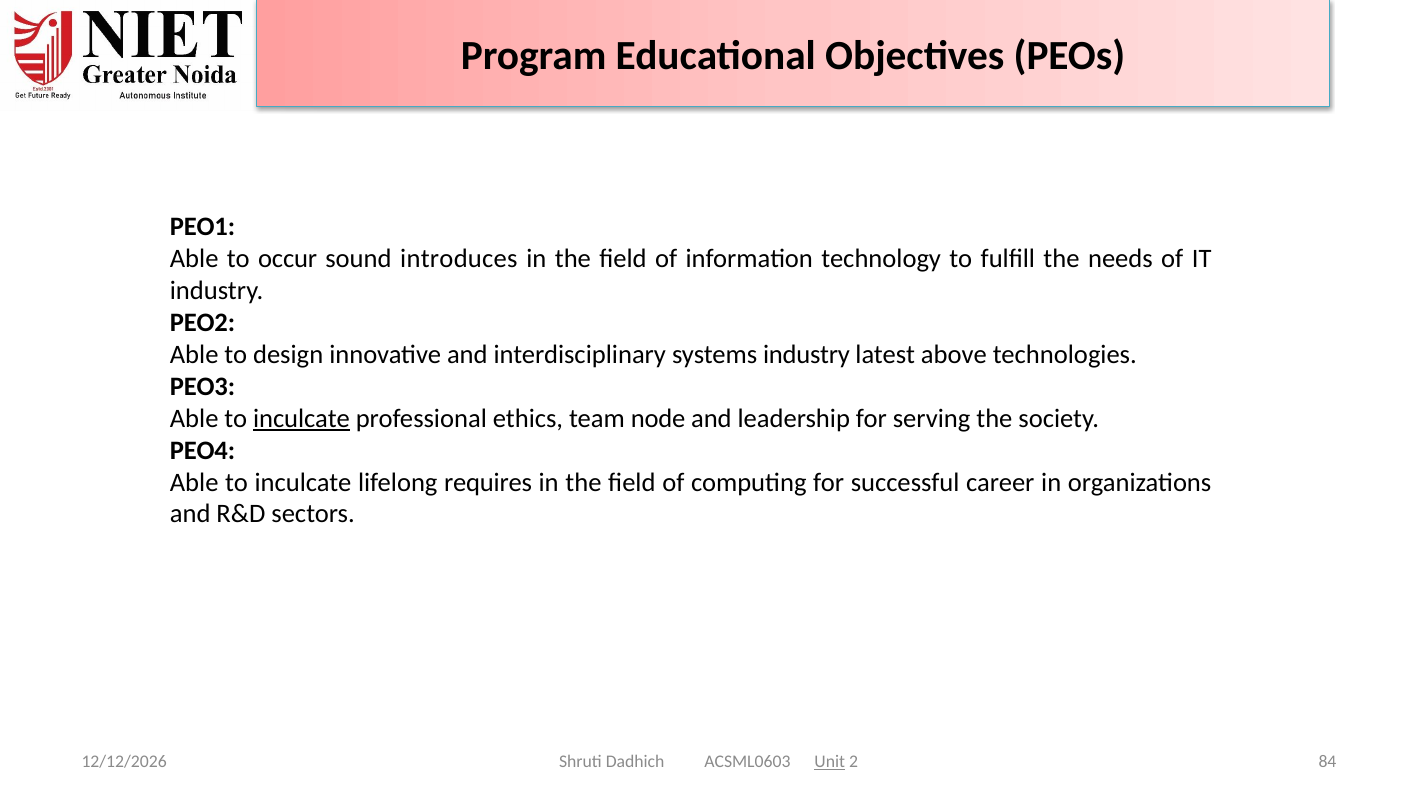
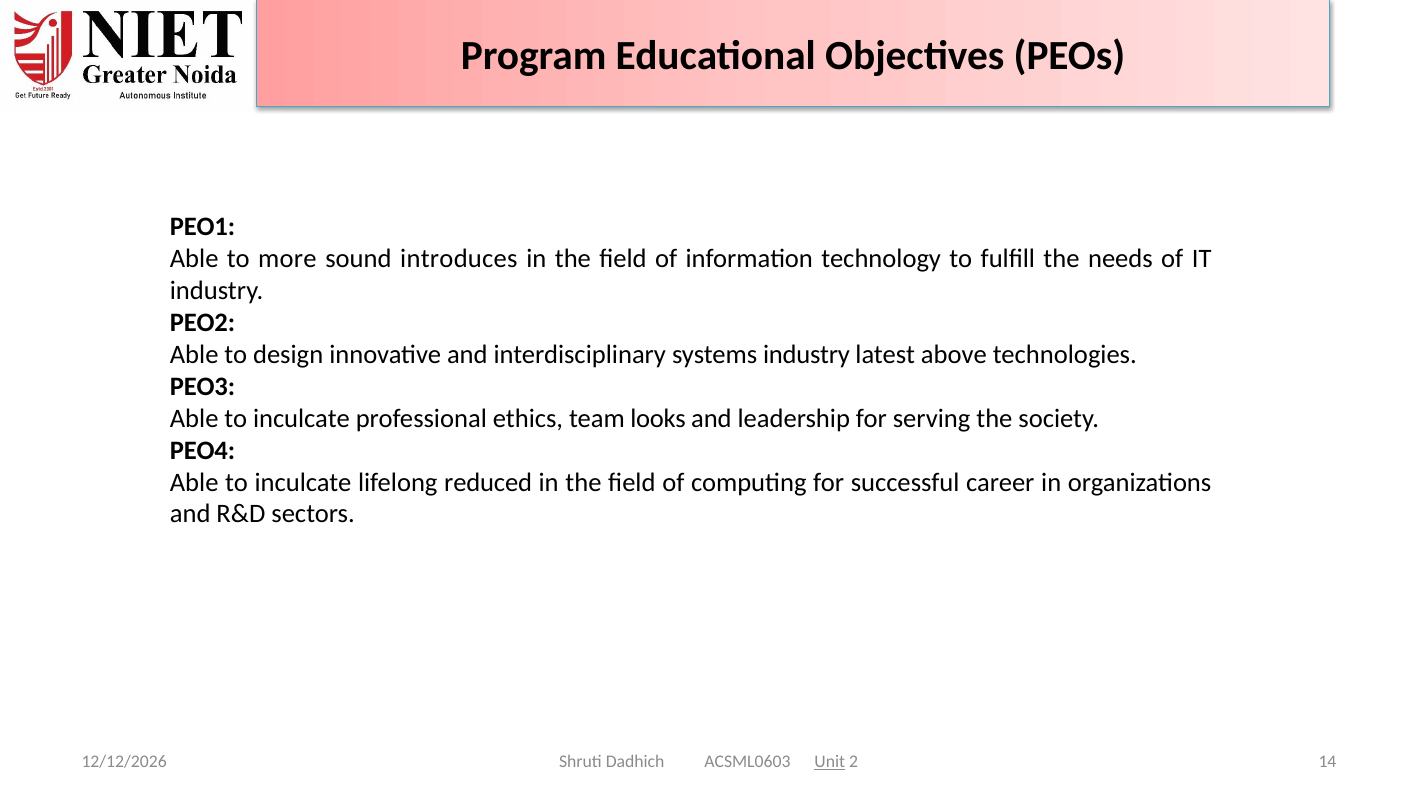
occur: occur -> more (287, 259)
inculcate underline: present -> none (302, 418)
node: node -> looks (658, 418)
requires: requires -> reduced (488, 482)
84: 84 -> 14 (1327, 762)
